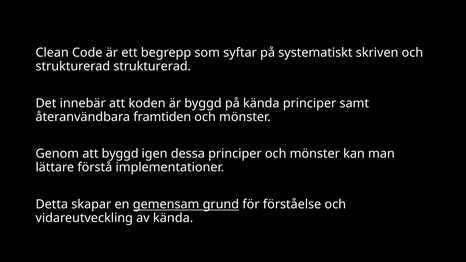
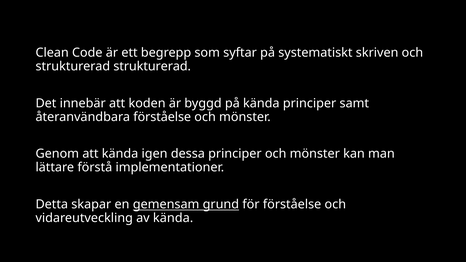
återanvändbara framtiden: framtiden -> förståelse (162, 117)
att byggd: byggd -> kända (120, 154)
